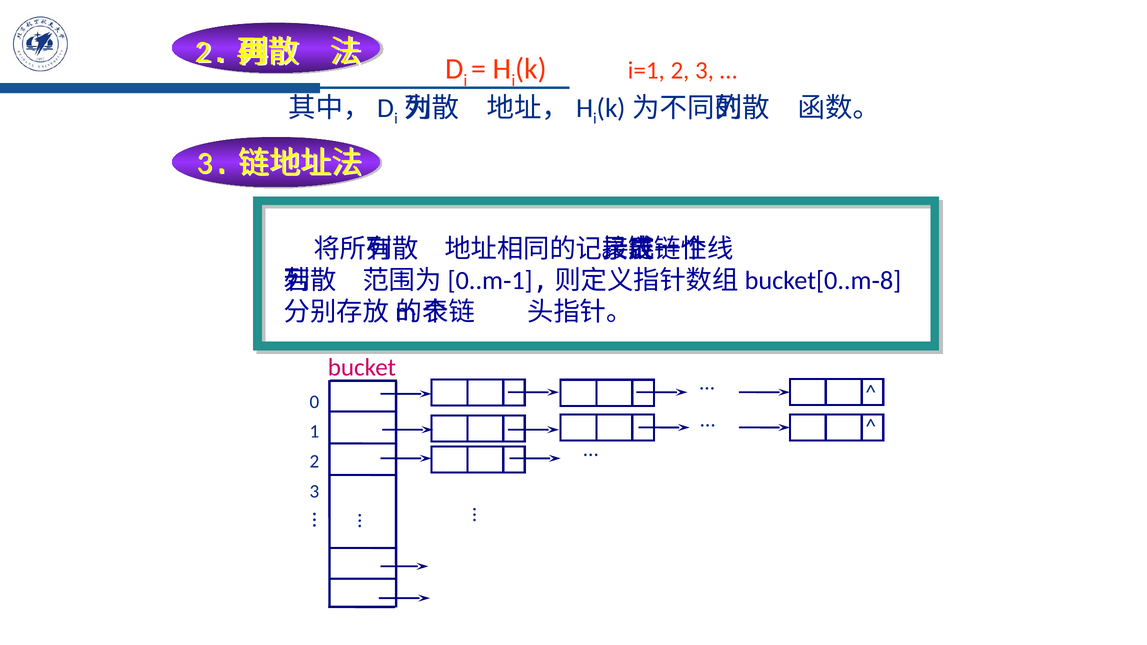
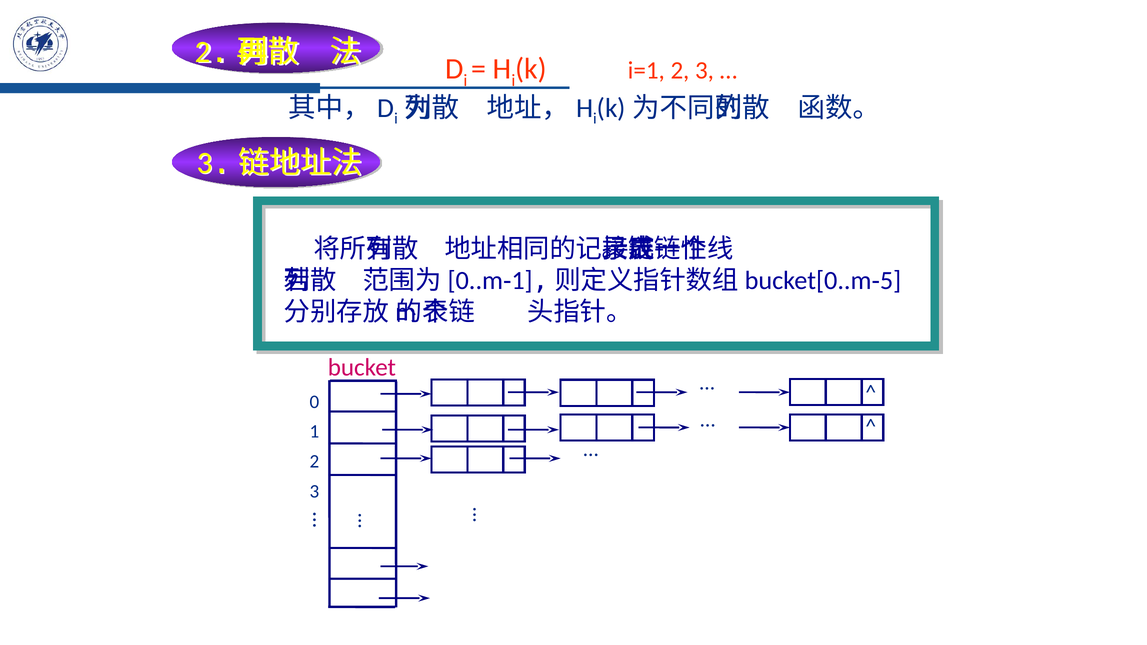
8: 8 -> 5 (891, 281)
